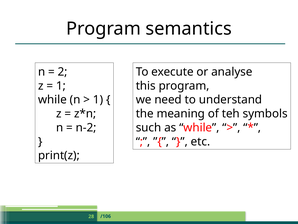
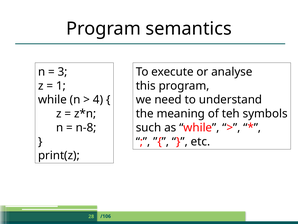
2: 2 -> 3 (63, 72)
1: 1 -> 4 (98, 100)
n-2: n-2 -> n-8 (86, 127)
